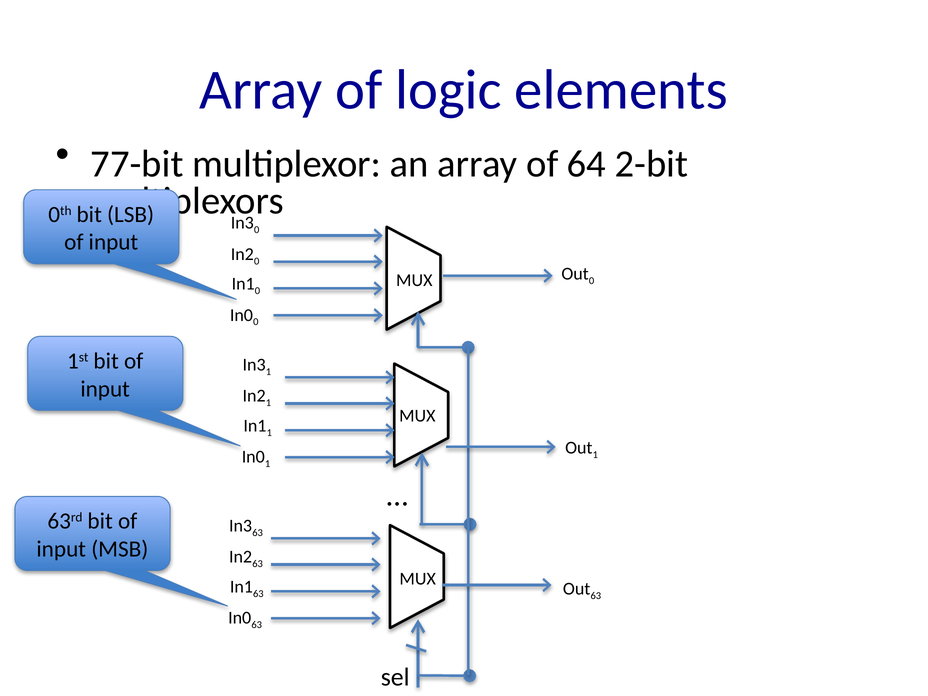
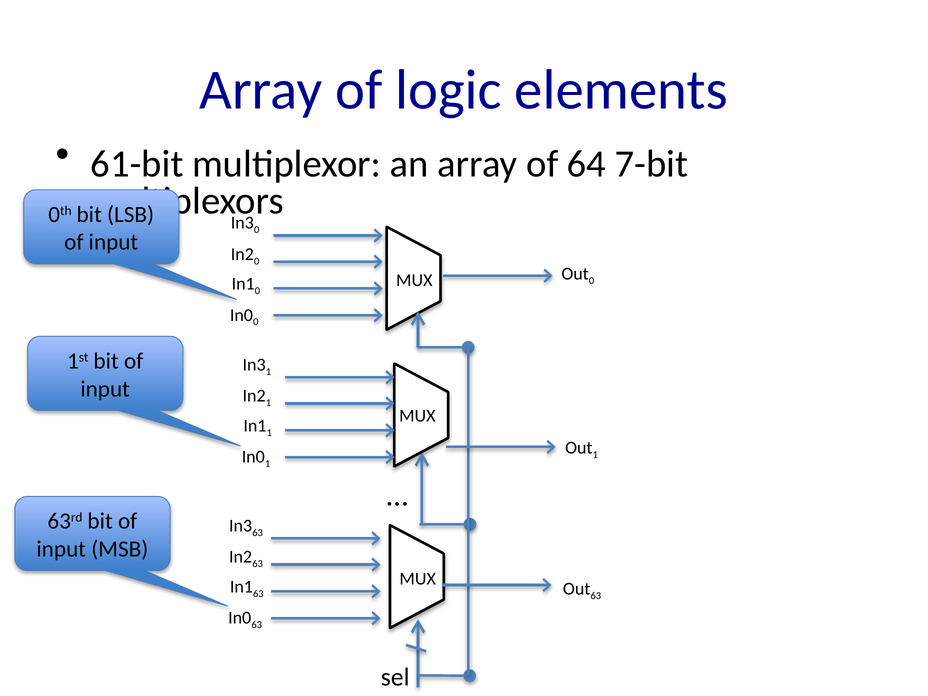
77-bit: 77-bit -> 61-bit (137, 164)
2-bit: 2-bit -> 7-bit (651, 164)
